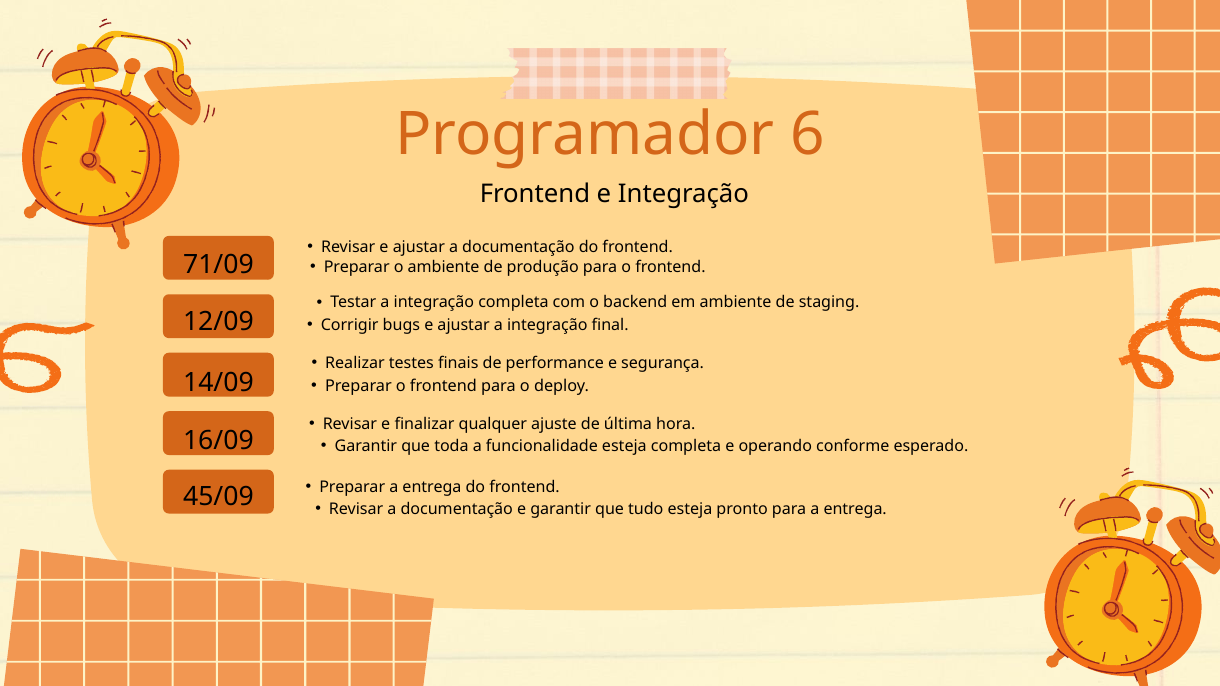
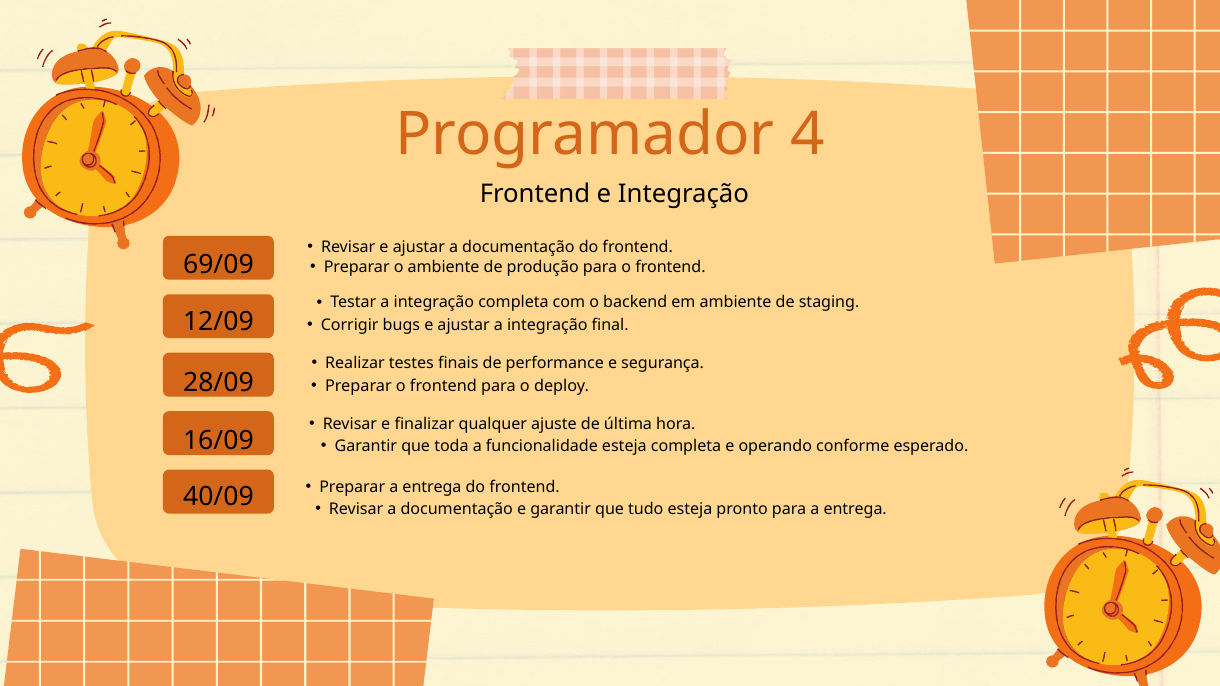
6: 6 -> 4 (807, 135)
71/09: 71/09 -> 69/09 (218, 265)
14/09: 14/09 -> 28/09 (218, 383)
45/09: 45/09 -> 40/09 (218, 497)
